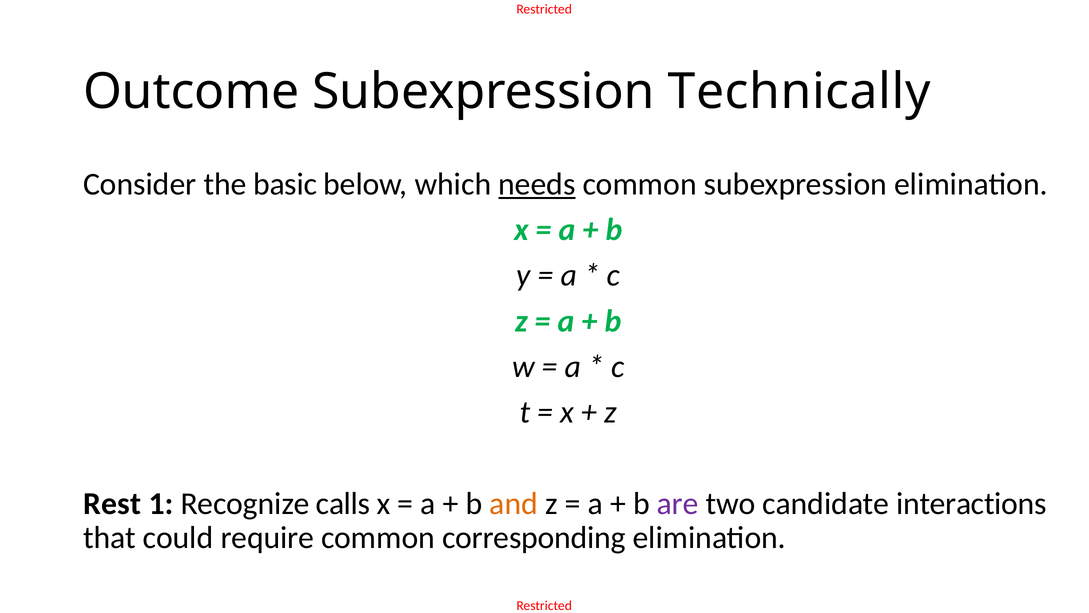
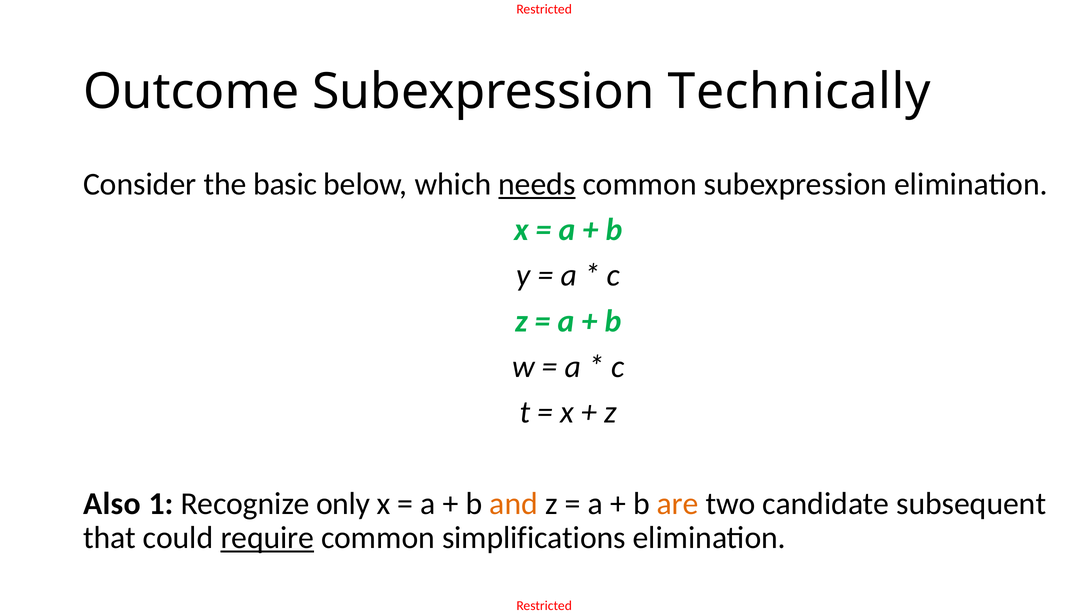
Rest: Rest -> Also (112, 503)
calls: calls -> only (343, 503)
are colour: purple -> orange (678, 503)
interactions: interactions -> subsequent (971, 503)
require underline: none -> present (267, 537)
corresponding: corresponding -> simplifications (534, 537)
